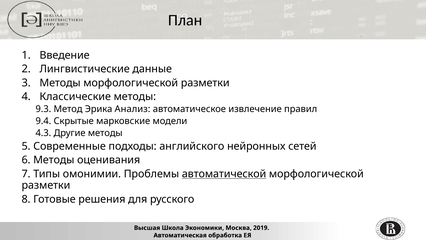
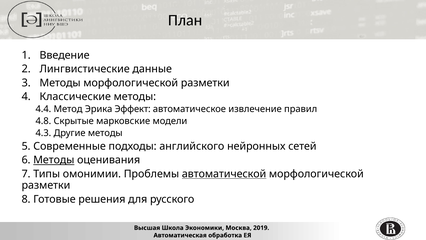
9.3: 9.3 -> 4.4 (43, 109)
Анализ: Анализ -> Эффект (133, 109)
9.4: 9.4 -> 4.8 (43, 121)
Методы underline: none -> present (54, 160)
